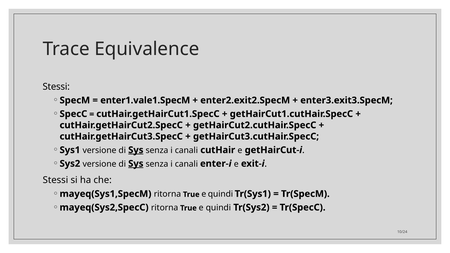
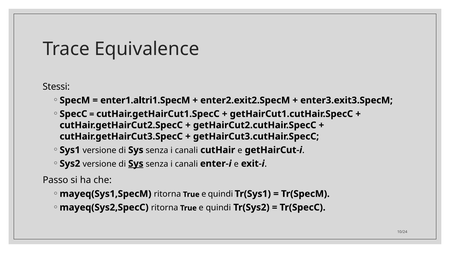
enter1.vale1.SpecM: enter1.vale1.SpecM -> enter1.altri1.SpecM (145, 100)
Sys underline: present -> none (136, 150)
Stessi: Stessi -> Passo (55, 180)
